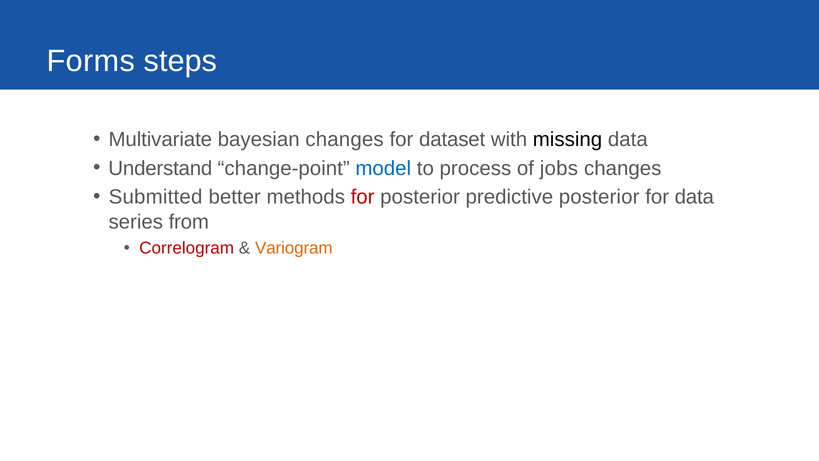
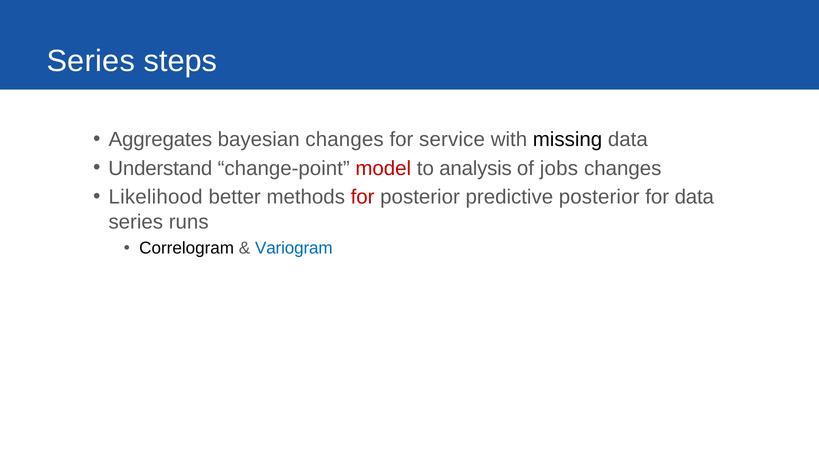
Forms: Forms -> Series (91, 61)
Multivariate: Multivariate -> Aggregates (160, 139)
dataset: dataset -> service (452, 139)
model colour: blue -> red (383, 168)
process: process -> analysis (476, 168)
Submitted: Submitted -> Likelihood (156, 197)
from: from -> runs (189, 222)
Correlogram colour: red -> black (187, 248)
Variogram colour: orange -> blue (294, 248)
